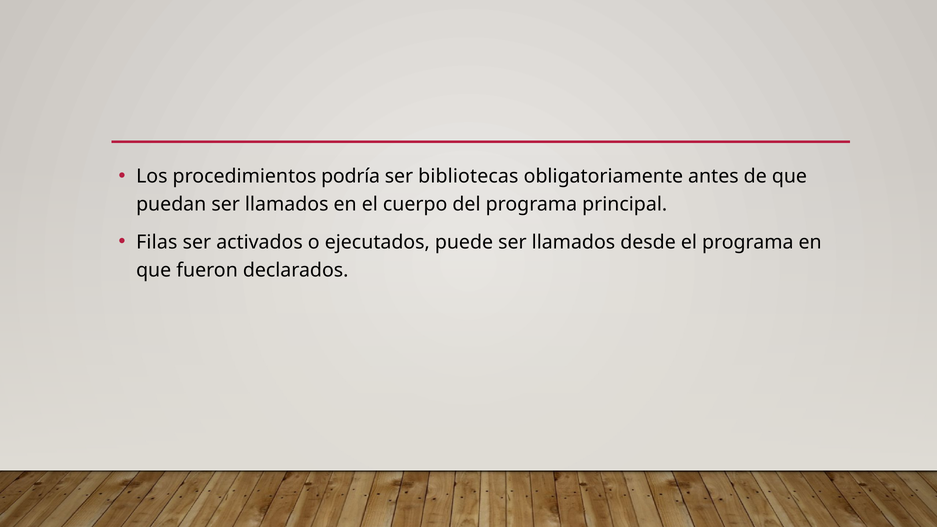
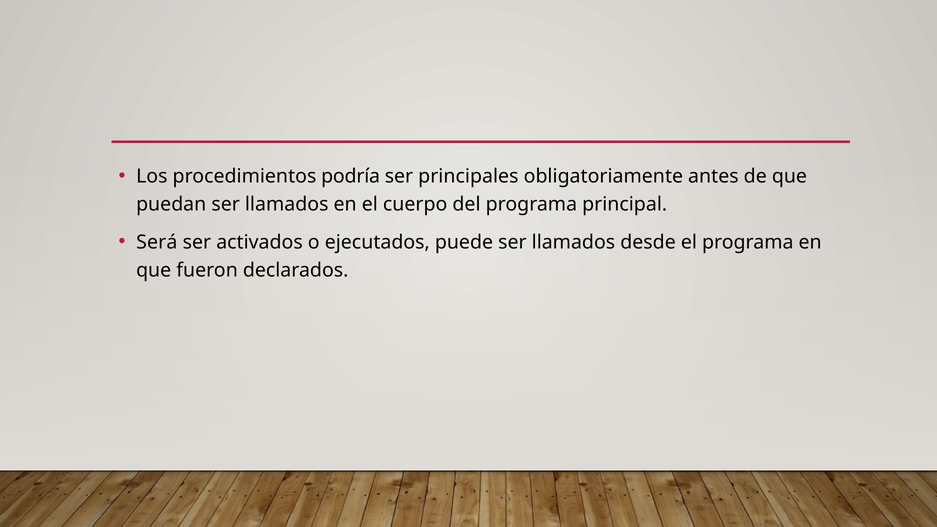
bibliotecas: bibliotecas -> principales (468, 176)
Filas: Filas -> Será (157, 242)
